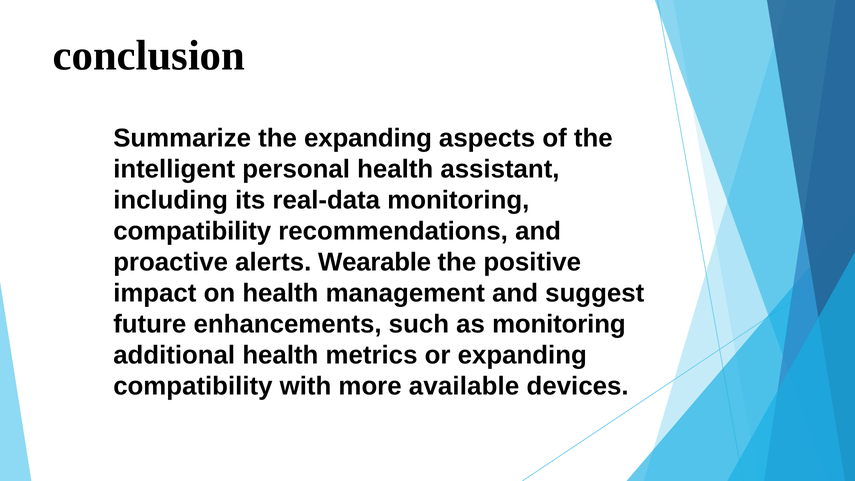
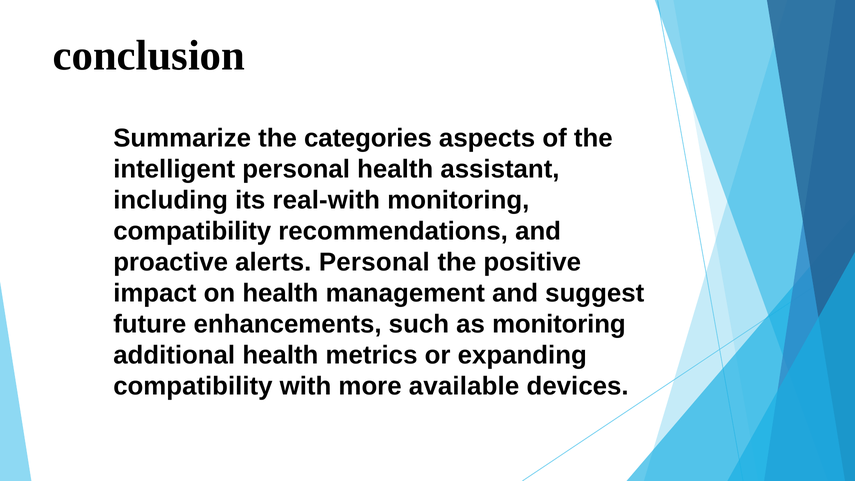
the expanding: expanding -> categories (368, 138)
real-data: real-data -> real-with (326, 200)
alerts Wearable: Wearable -> Personal (374, 262)
